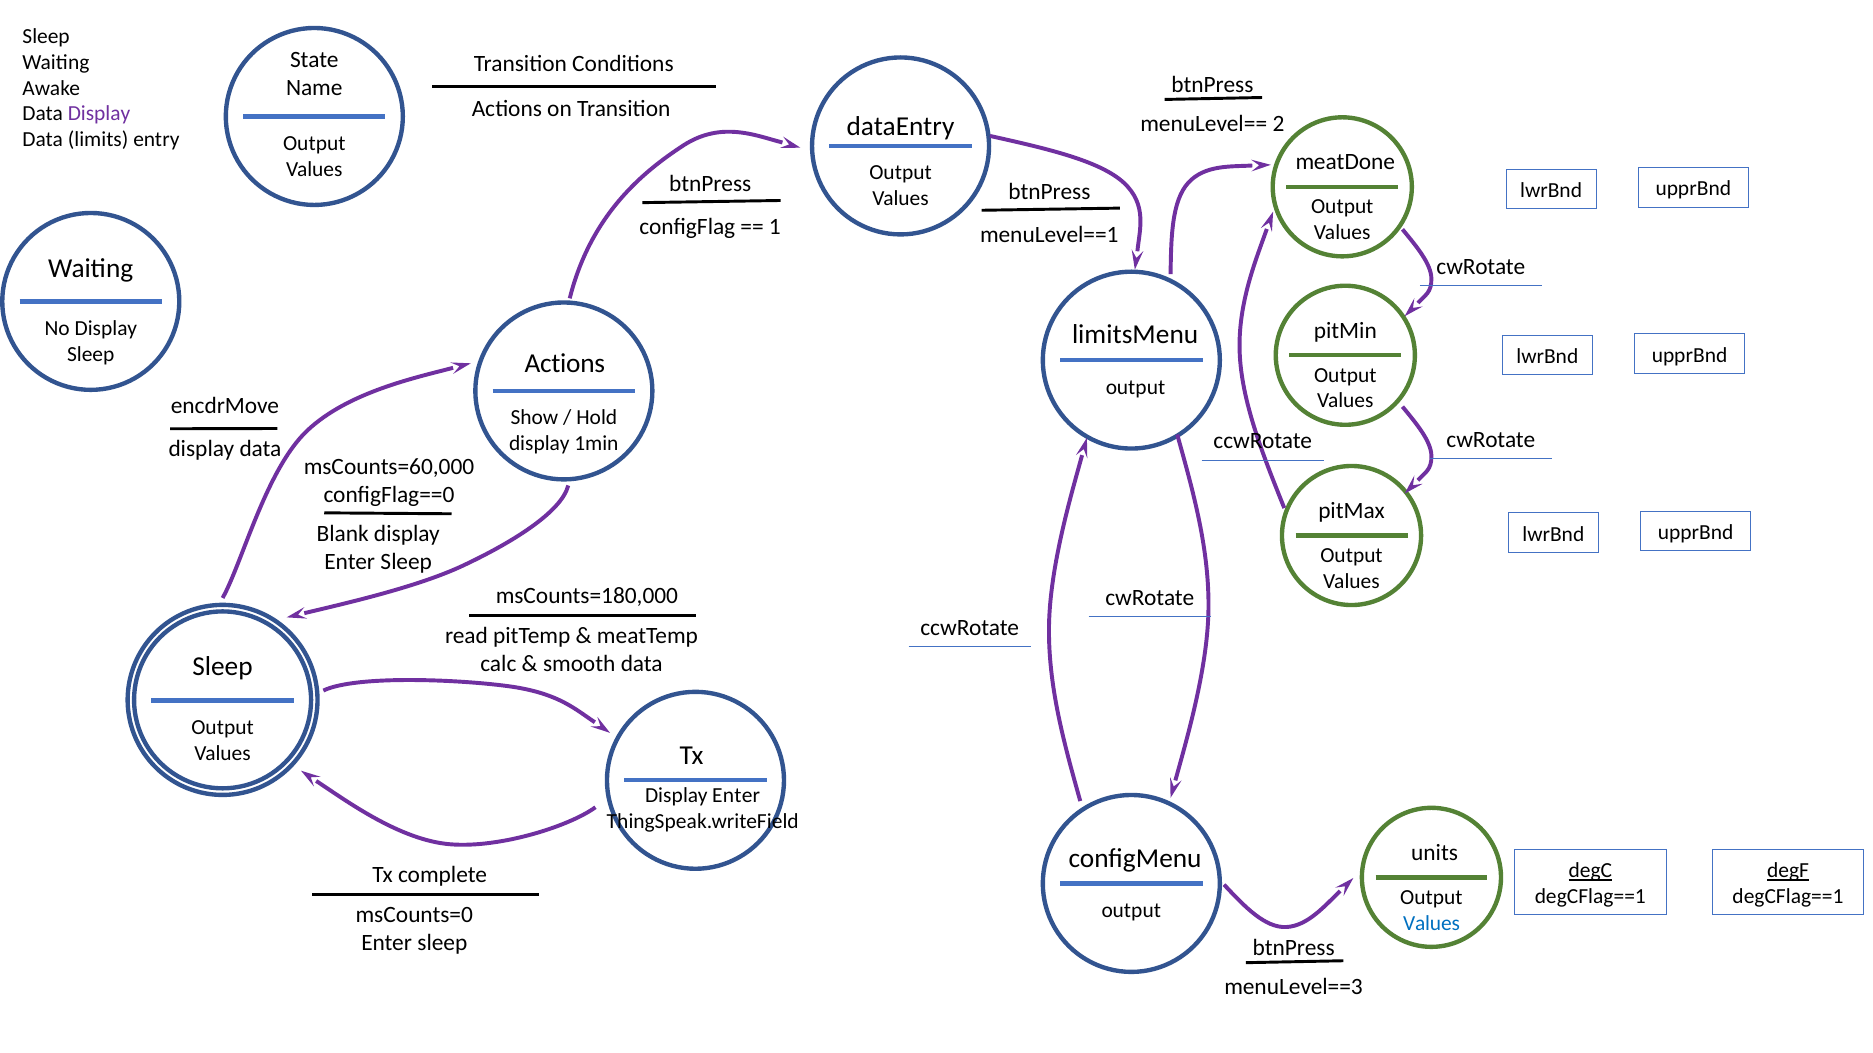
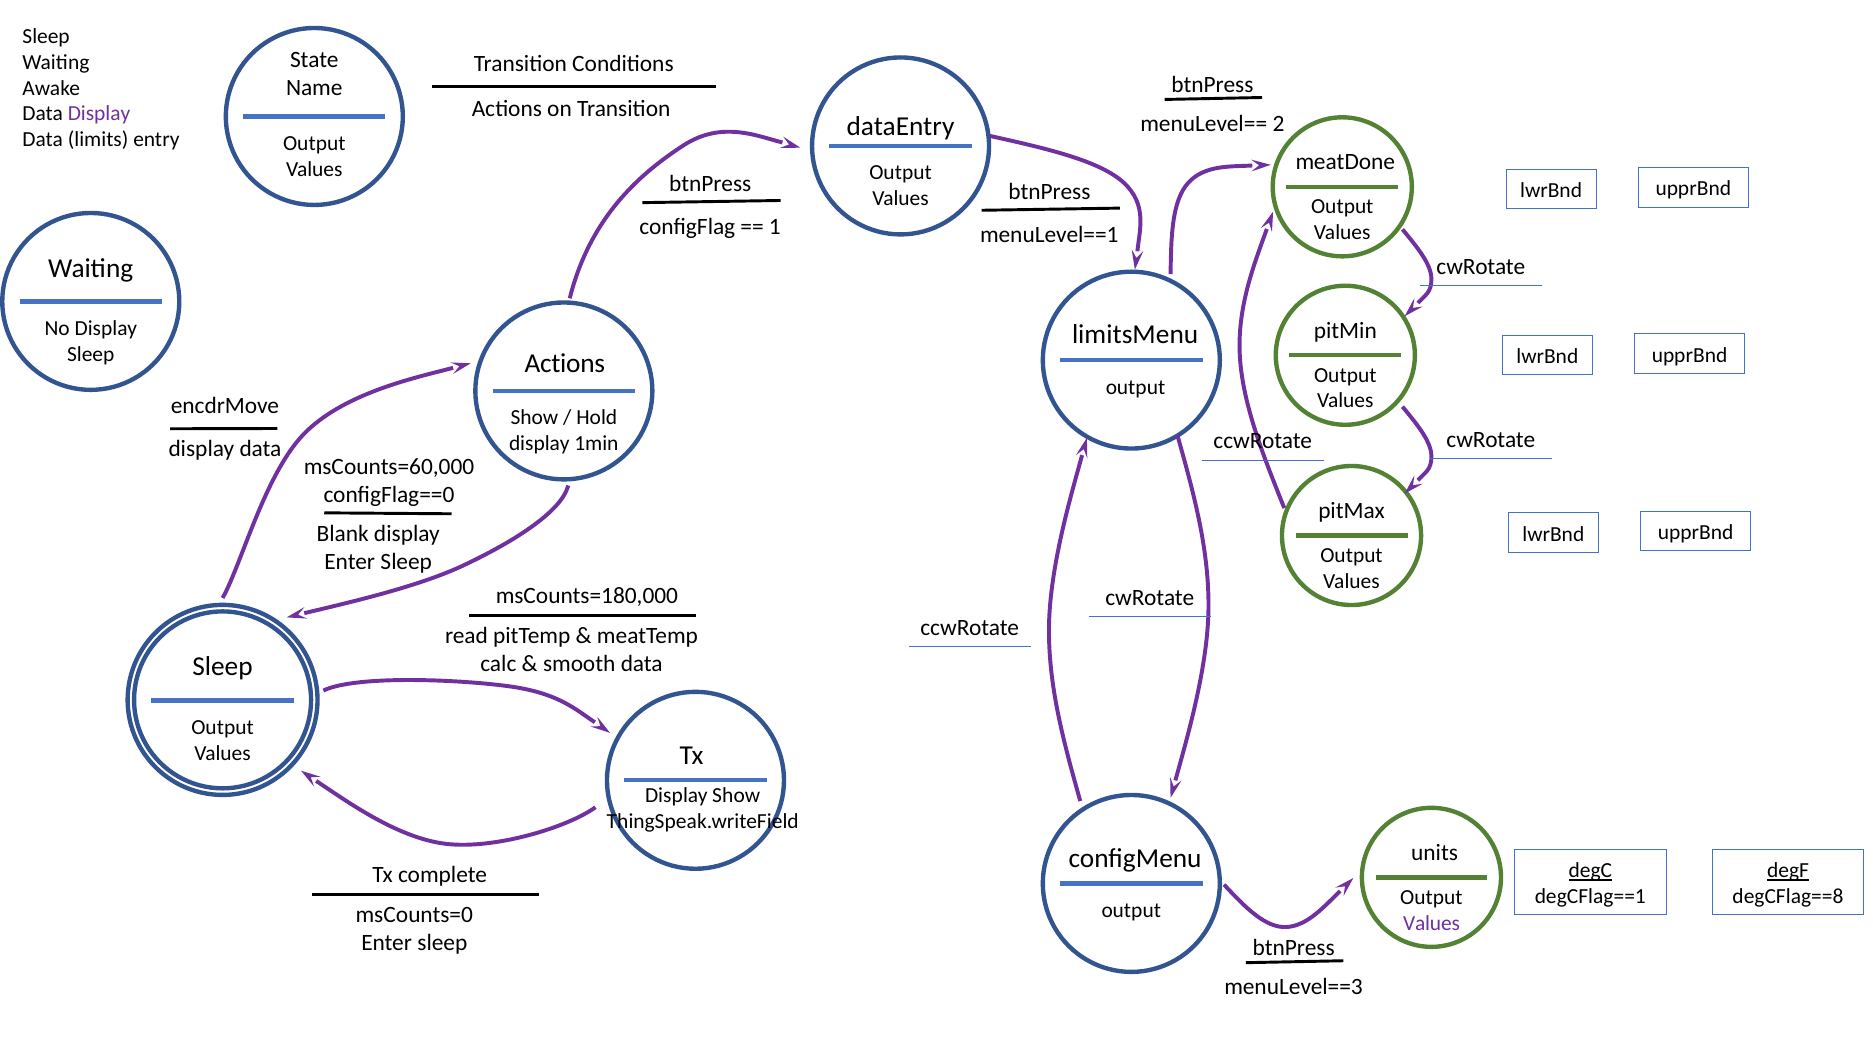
Enter: Enter -> Show (736, 796)
degCFlag==1: degCFlag==1 -> degCFlag==8 (1788, 897)
Values colour: blue -> purple (1432, 923)
